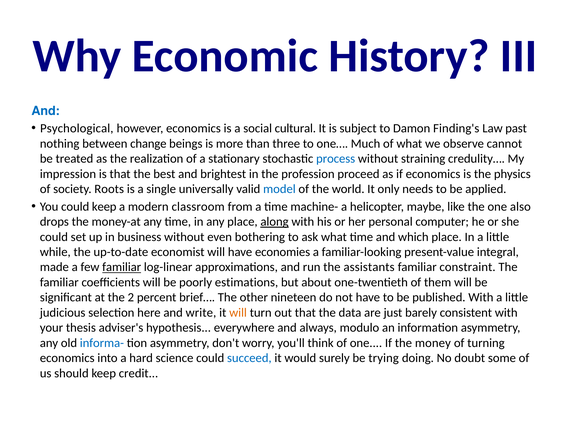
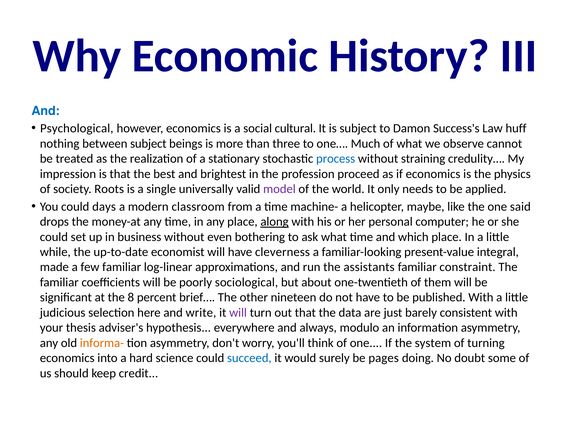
Finding's: Finding's -> Success's (456, 129)
past: past -> huff (516, 129)
between change: change -> subject (148, 144)
model colour: blue -> purple (279, 189)
could keep: keep -> days (104, 207)
also: also -> said (520, 207)
economies: economies -> cleverness (282, 252)
familiar underline: present -> none (122, 267)
estimations: estimations -> sociological (247, 283)
2: 2 -> 8 (131, 298)
will colour: orange -> purple (238, 313)
informa- colour: blue -> orange (102, 343)
money: money -> system (433, 343)
trying: trying -> pages (384, 358)
